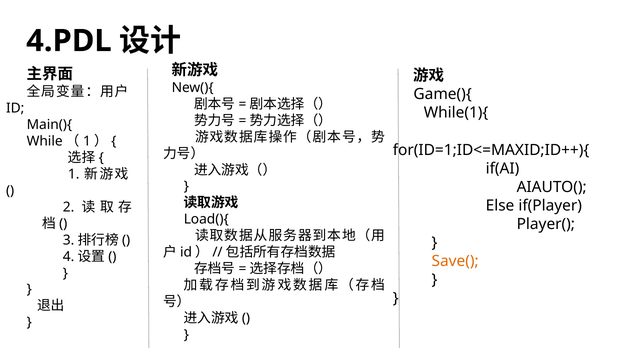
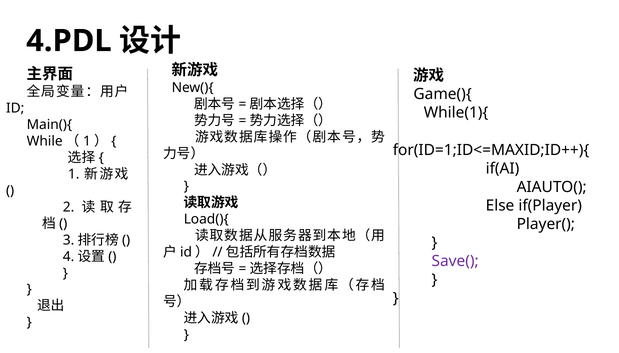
Save( colour: orange -> purple (455, 261)
